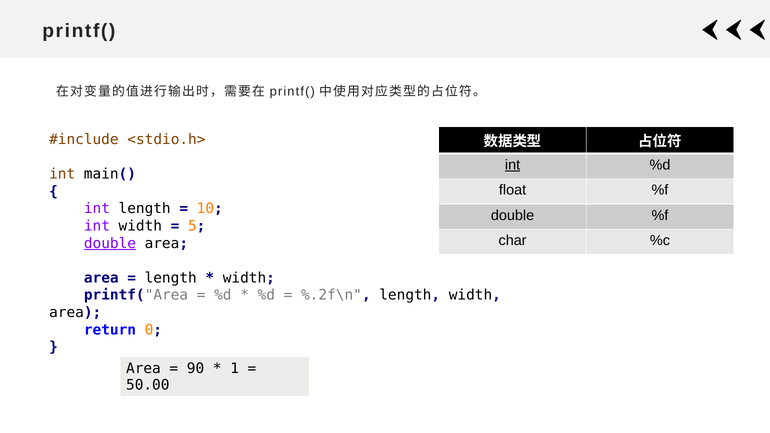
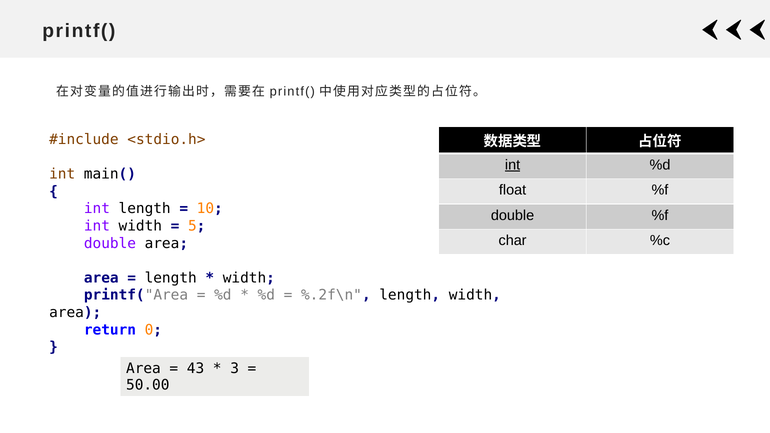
double underline: present -> none (110, 243)
90: 90 -> 43 (196, 368)
1: 1 -> 3 (235, 368)
